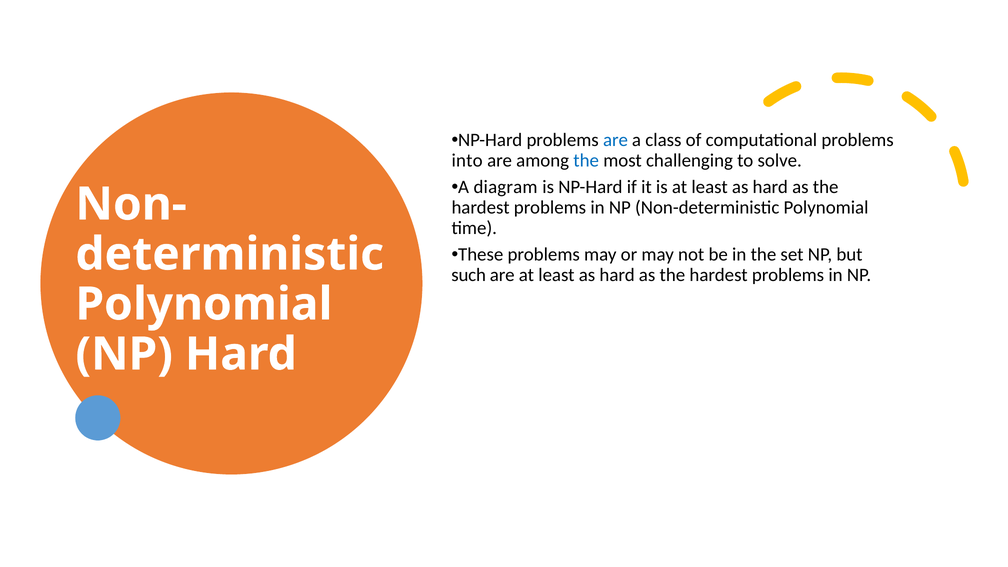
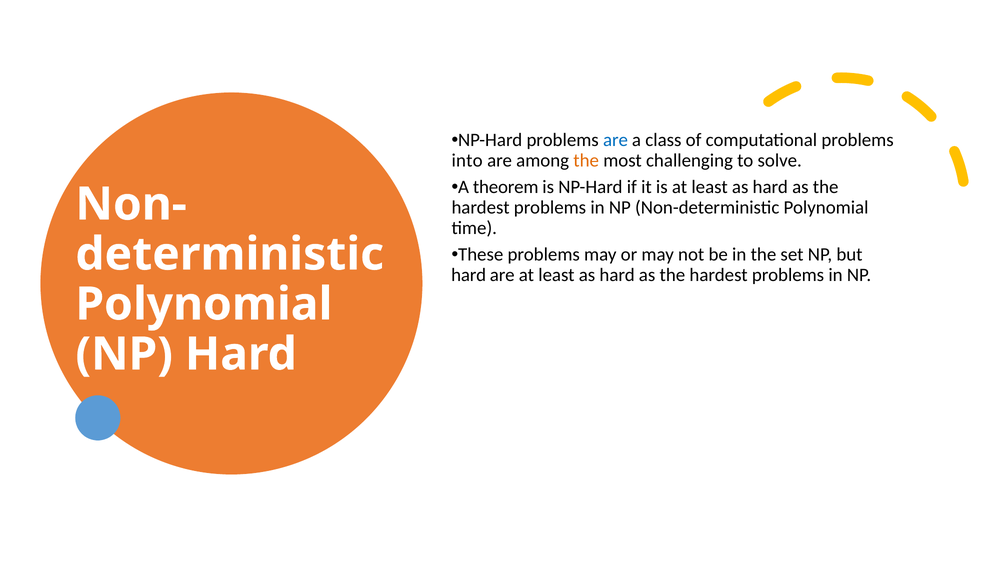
the colour: blue -> orange (586, 160)
diagram: diagram -> theorem (506, 187)
such: such -> hard (469, 275)
